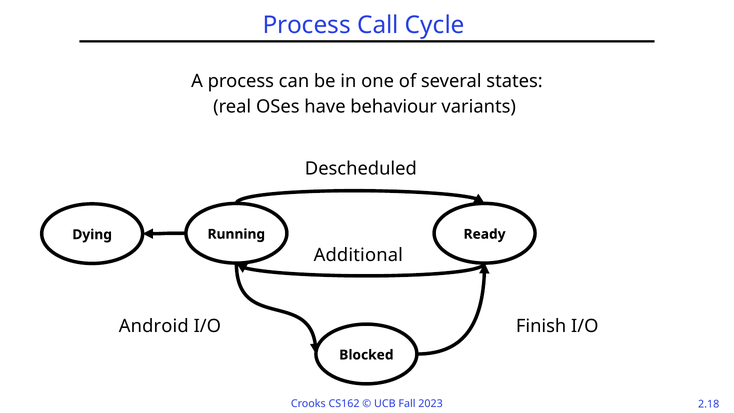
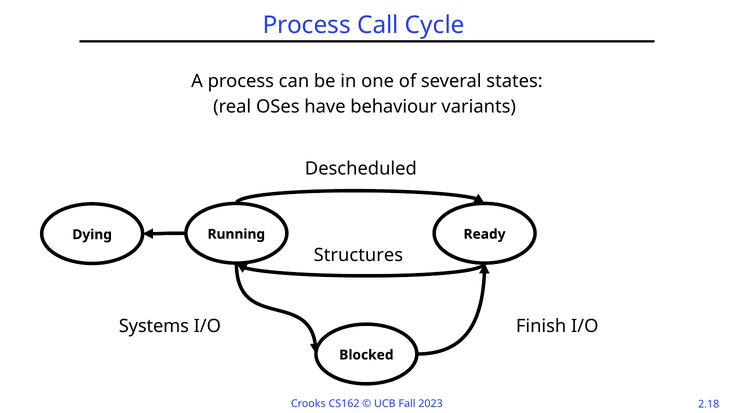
Additional: Additional -> Structures (358, 255)
Android: Android -> Systems (154, 326)
